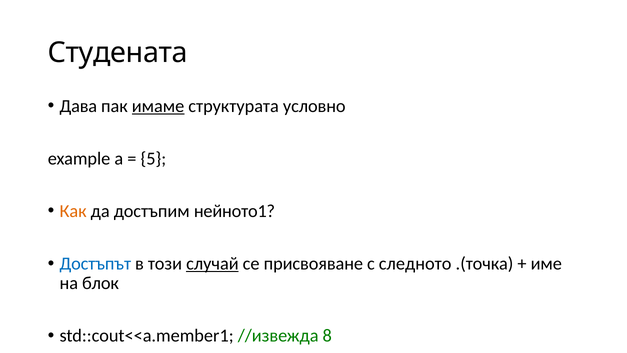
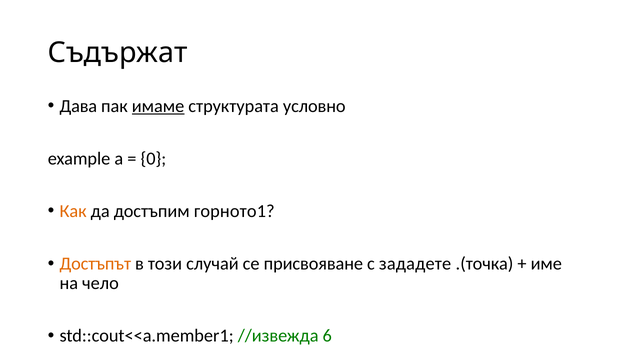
Студената: Студената -> Съдържат (118, 53)
5: 5 -> 0 (153, 158)
нейното1: нейното1 -> горното1 (234, 211)
Достъпът colour: blue -> orange (95, 263)
случай underline: present -> none (212, 263)
следното: следното -> зададете (415, 263)
блок: блок -> чело (100, 283)
8: 8 -> 6 (327, 336)
